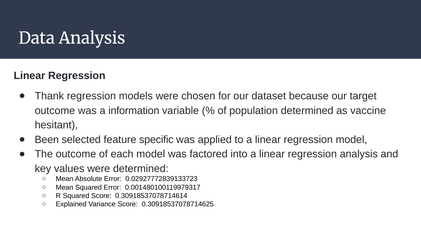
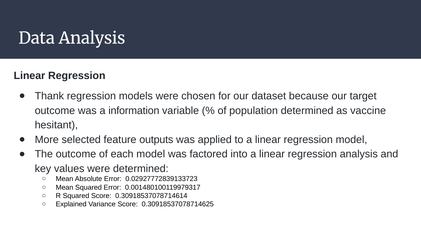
Been: Been -> More (47, 140)
specific: specific -> outputs (156, 140)
